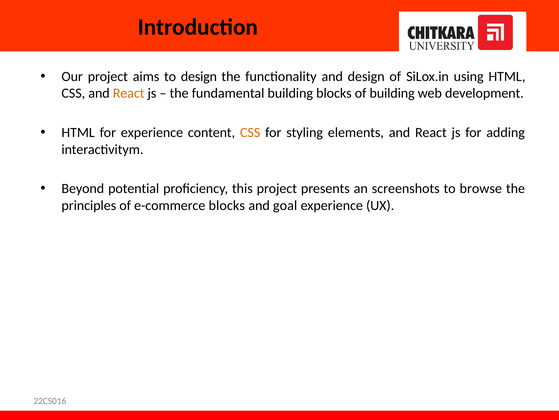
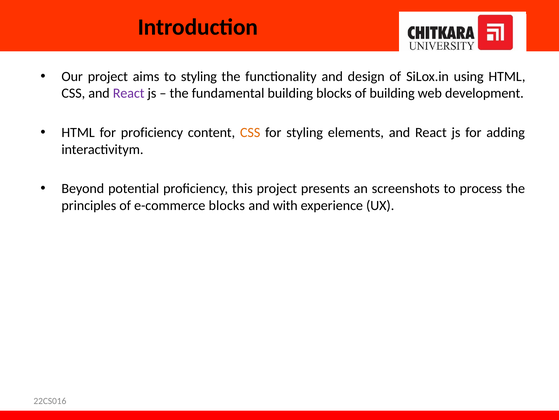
to design: design -> styling (199, 76)
React colour: orange -> purple (129, 93)
for experience: experience -> proficiency (152, 132)
browse: browse -> process (481, 188)
goal: goal -> with (285, 205)
